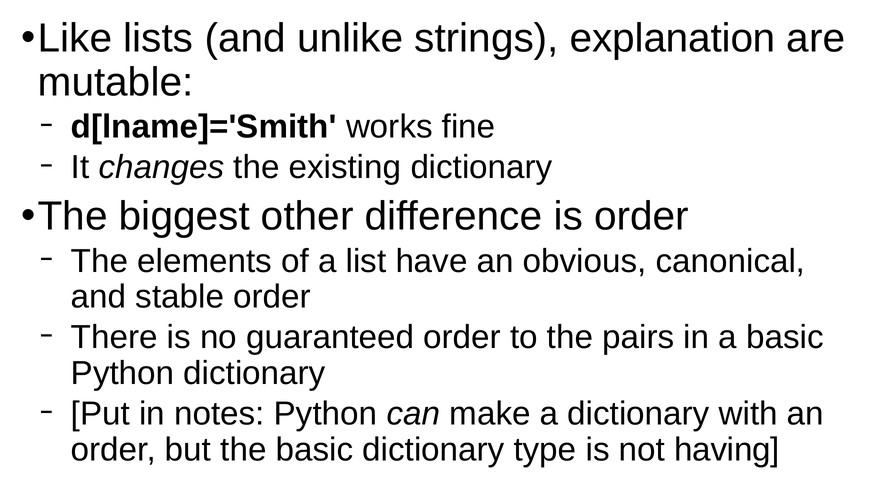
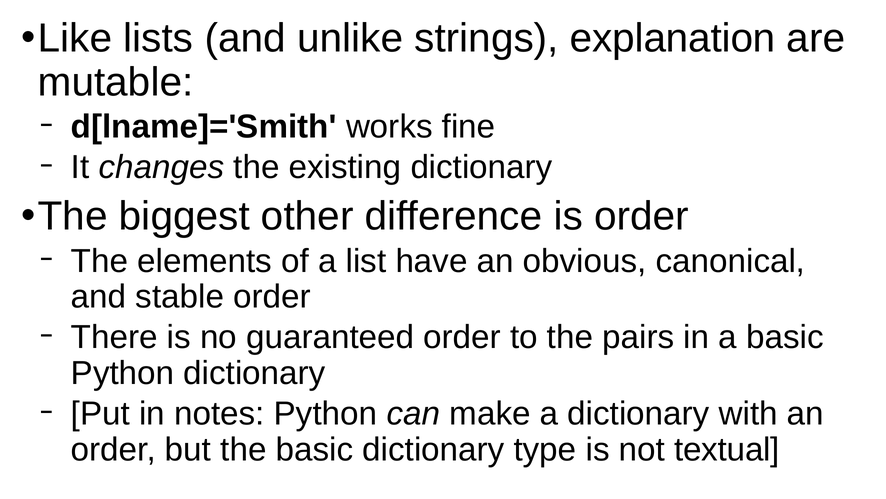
having: having -> textual (727, 449)
